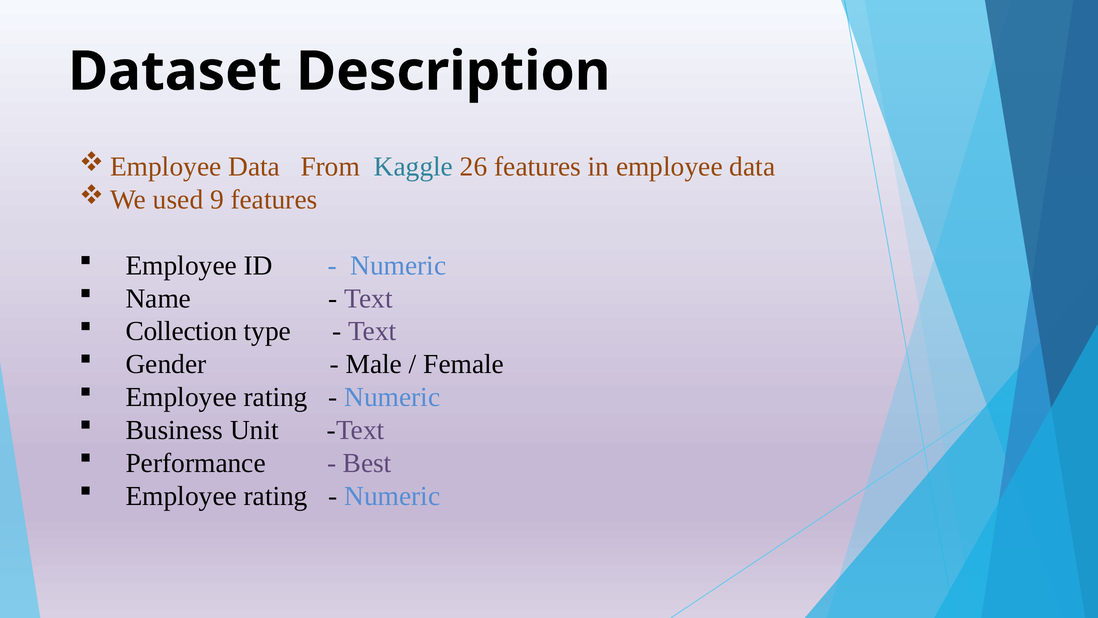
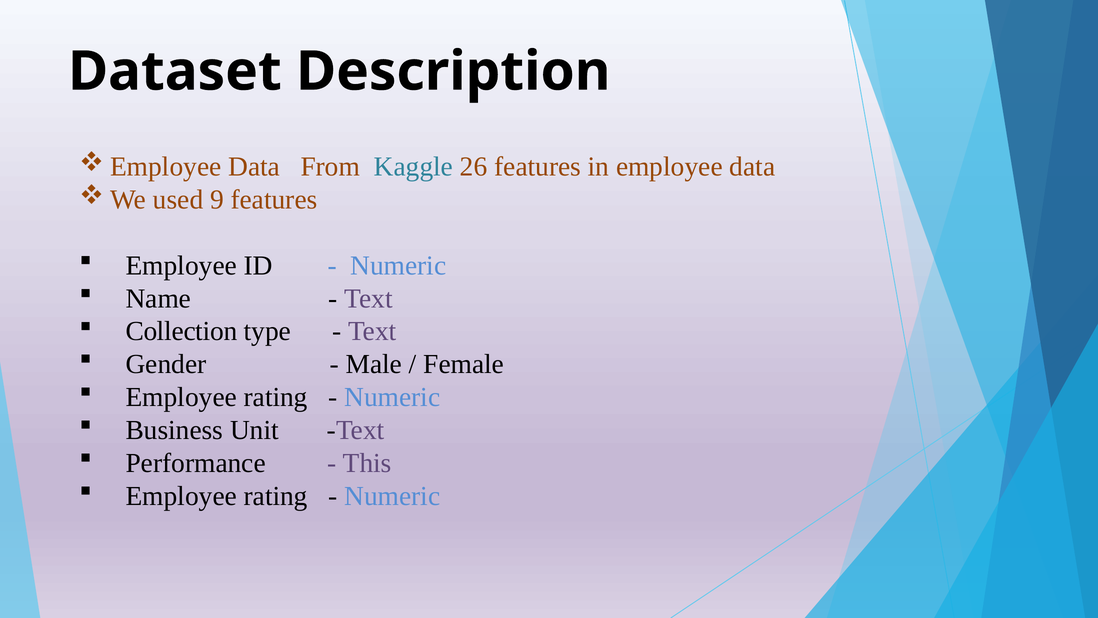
Best: Best -> This (367, 463)
